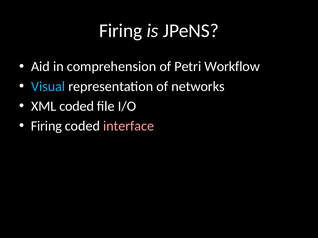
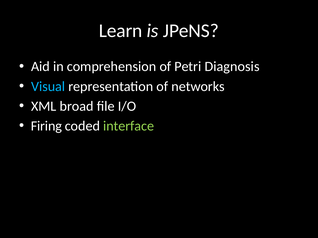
Firing: Firing -> Learn (121, 31)
Workflow: Workflow -> Diagnosis (232, 67)
XML coded: coded -> broad (77, 106)
interface colour: pink -> light green (129, 126)
